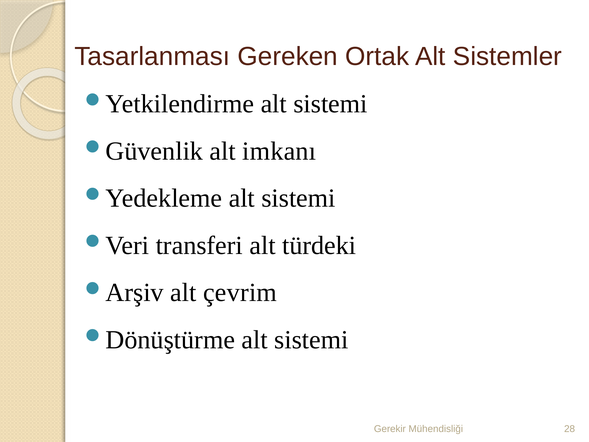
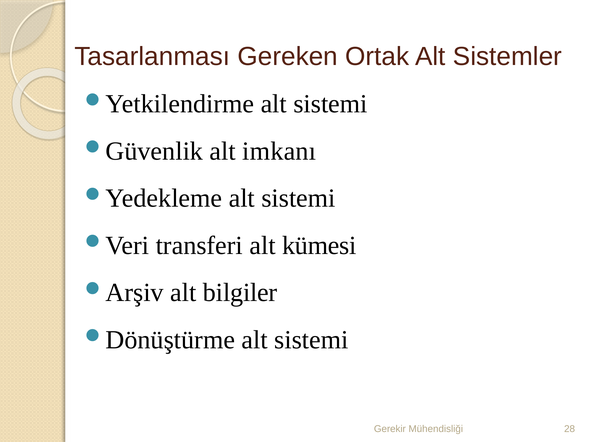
türdeki: türdeki -> kümesi (319, 245)
çevrim: çevrim -> bilgiler (240, 292)
